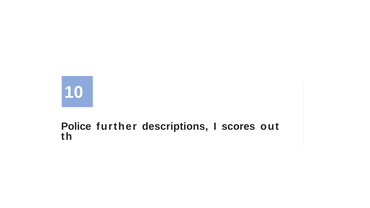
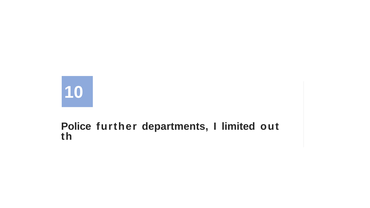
descriptions: descriptions -> departments (175, 127)
scores: scores -> limited (238, 127)
